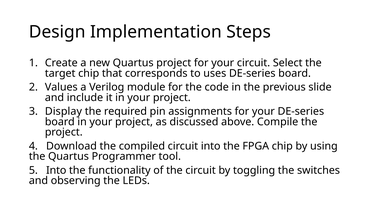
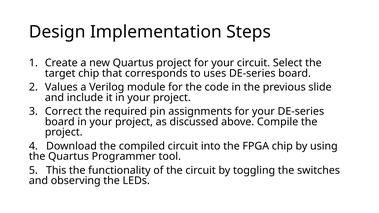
Display: Display -> Correct (63, 112)
5 Into: Into -> This (56, 170)
